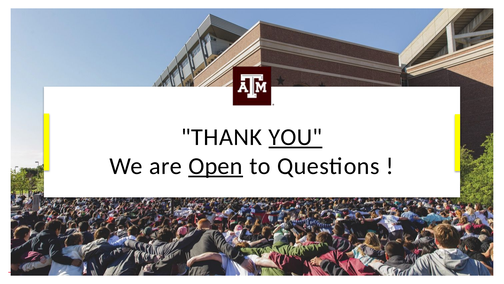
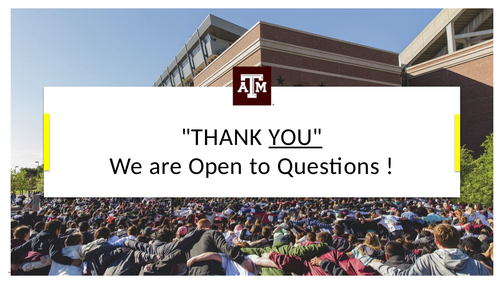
Open underline: present -> none (216, 166)
